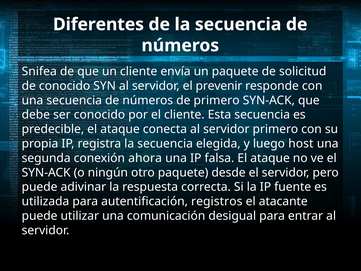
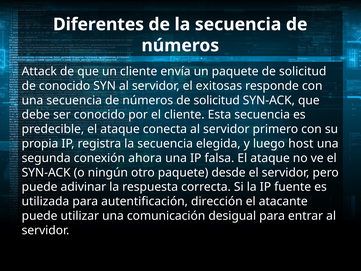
Snifea: Snifea -> Attack (39, 71)
prevenir: prevenir -> exitosas (219, 86)
números de primero: primero -> solicitud (217, 100)
registros: registros -> dirección (217, 201)
